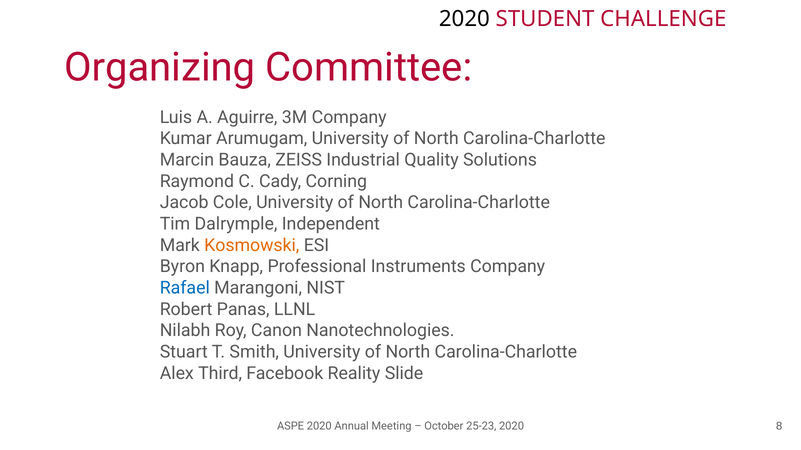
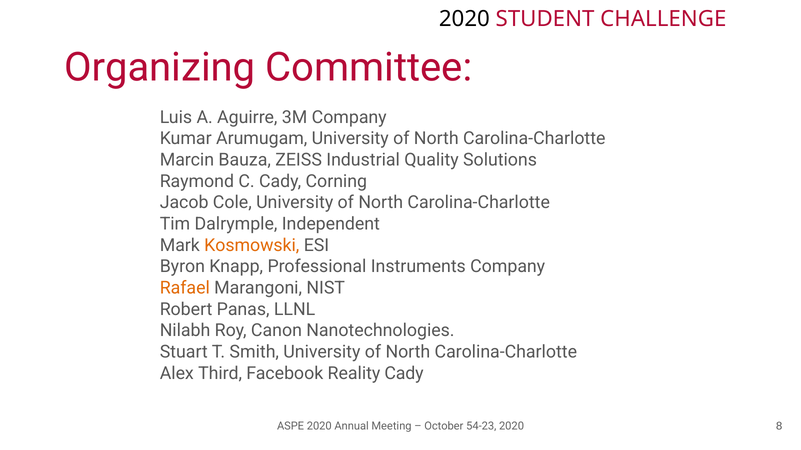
Rafael colour: blue -> orange (185, 288)
Reality Slide: Slide -> Cady (404, 374)
25-23: 25-23 -> 54-23 (481, 426)
